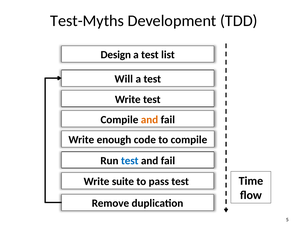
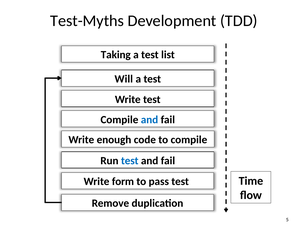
Design: Design -> Taking (116, 55)
and colour: orange -> blue (150, 120)
suite: suite -> form (123, 182)
